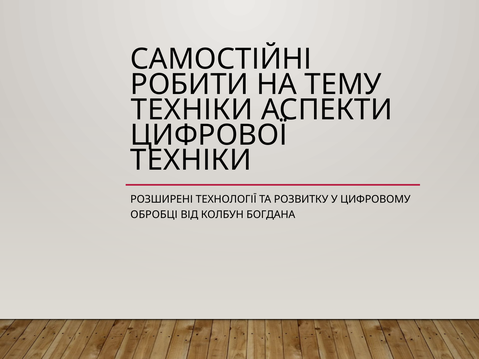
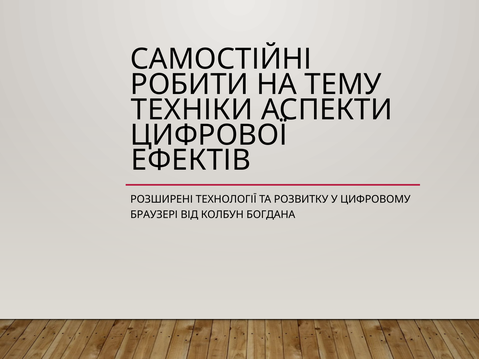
ТЕХНІКИ: ТЕХНІКИ -> ЕФЕКТІВ (191, 160)
ОБРОБЦІ: ОБРОБЦІ -> БРАУЗЕРІ (154, 215)
